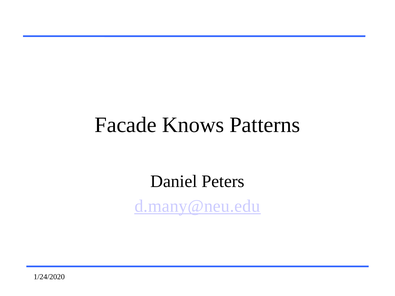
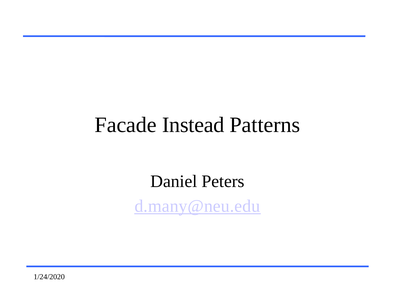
Knows: Knows -> Instead (193, 125)
